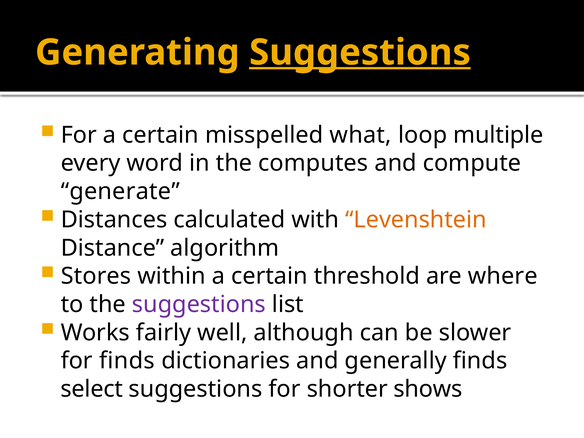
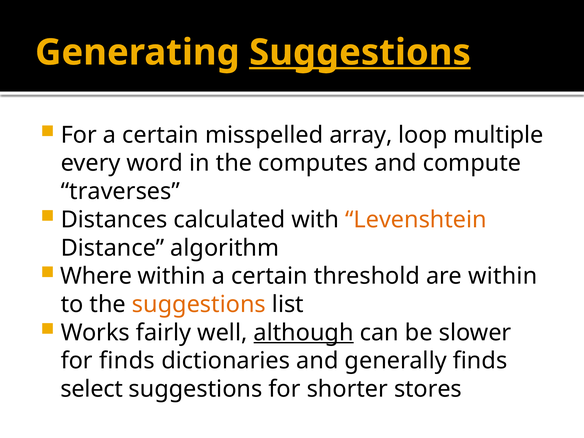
what: what -> array (361, 135)
generate: generate -> traverses (120, 191)
Stores: Stores -> Where (96, 276)
are where: where -> within (503, 276)
suggestions colour: purple -> orange (199, 304)
although underline: none -> present (304, 333)
shows: shows -> stores (428, 389)
